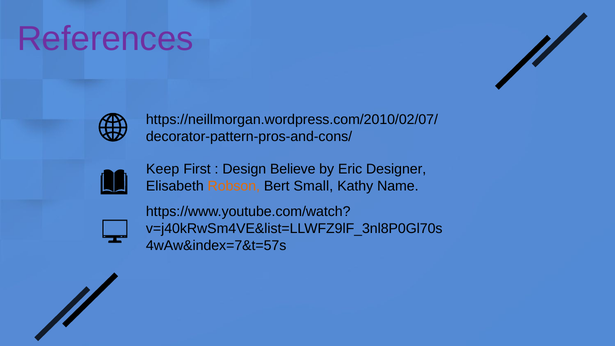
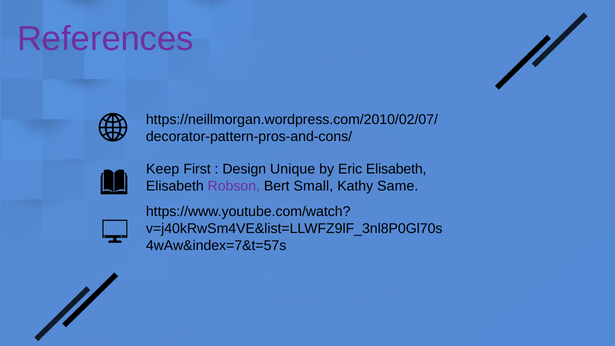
Believe: Believe -> Unique (293, 169)
Eric Designer: Designer -> Elisabeth (396, 169)
Robson colour: orange -> purple (234, 186)
Name: Name -> Same (398, 186)
